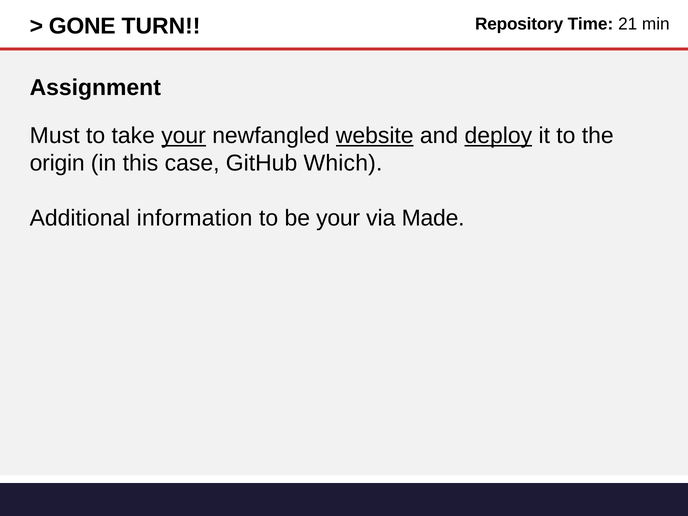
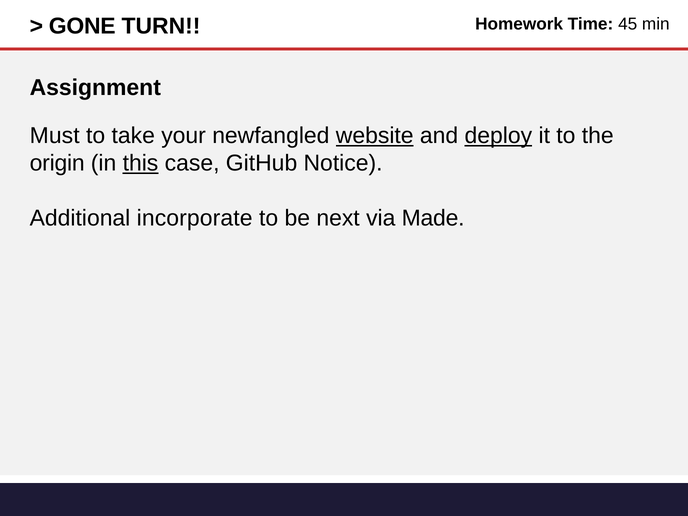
Repository: Repository -> Homework (519, 24)
21: 21 -> 45 (628, 24)
your underline: present -> none (184, 136)
this underline: none -> present (141, 163)
Which: Which -> Notice (343, 163)
information: information -> incorporate (195, 218)
be your: your -> next (338, 218)
